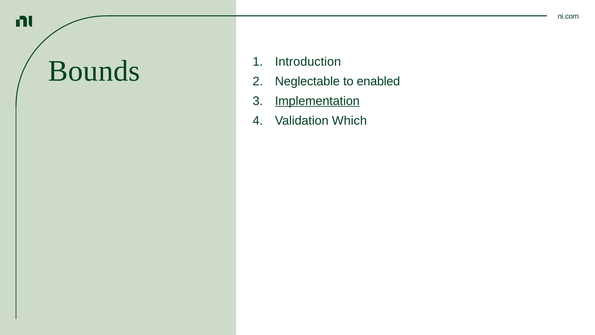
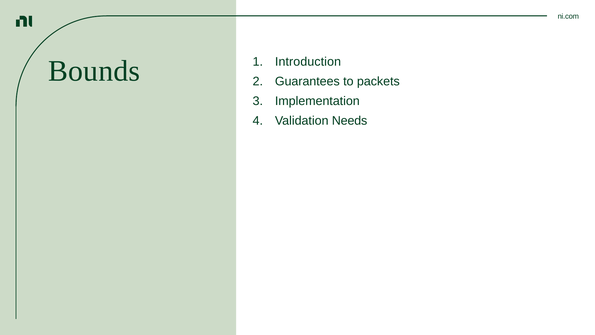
Neglectable: Neglectable -> Guarantees (307, 81)
enabled: enabled -> packets (378, 81)
Implementation underline: present -> none (317, 101)
Which: Which -> Needs (350, 120)
